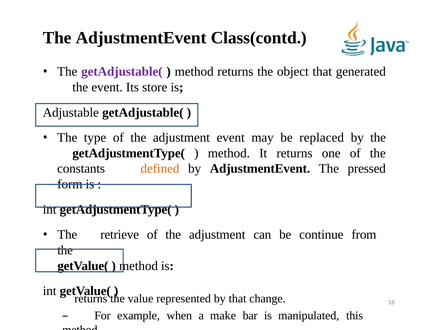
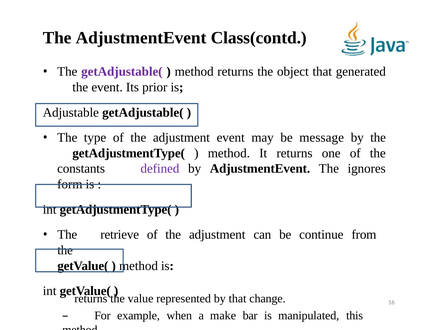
store: store -> prior (155, 87)
replaced: replaced -> message (322, 138)
defined colour: orange -> purple (160, 169)
pressed: pressed -> ignores (367, 169)
